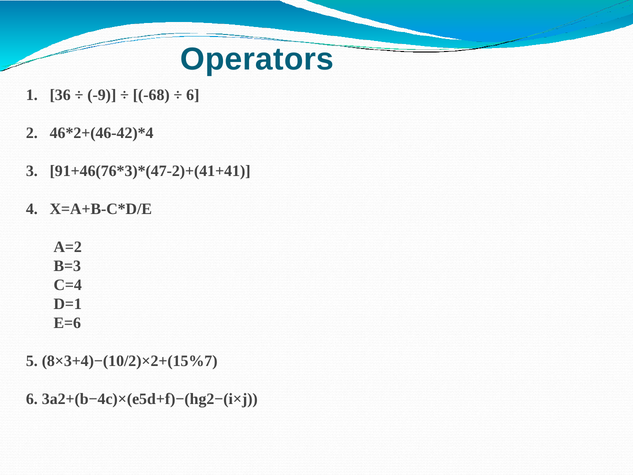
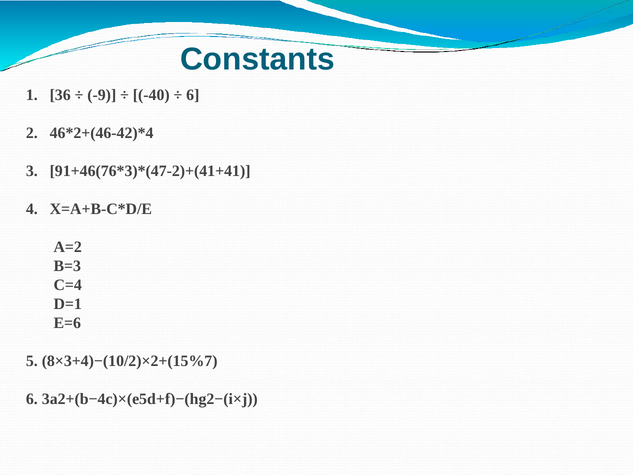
Operators: Operators -> Constants (257, 59)
-68: -68 -> -40 (151, 95)
